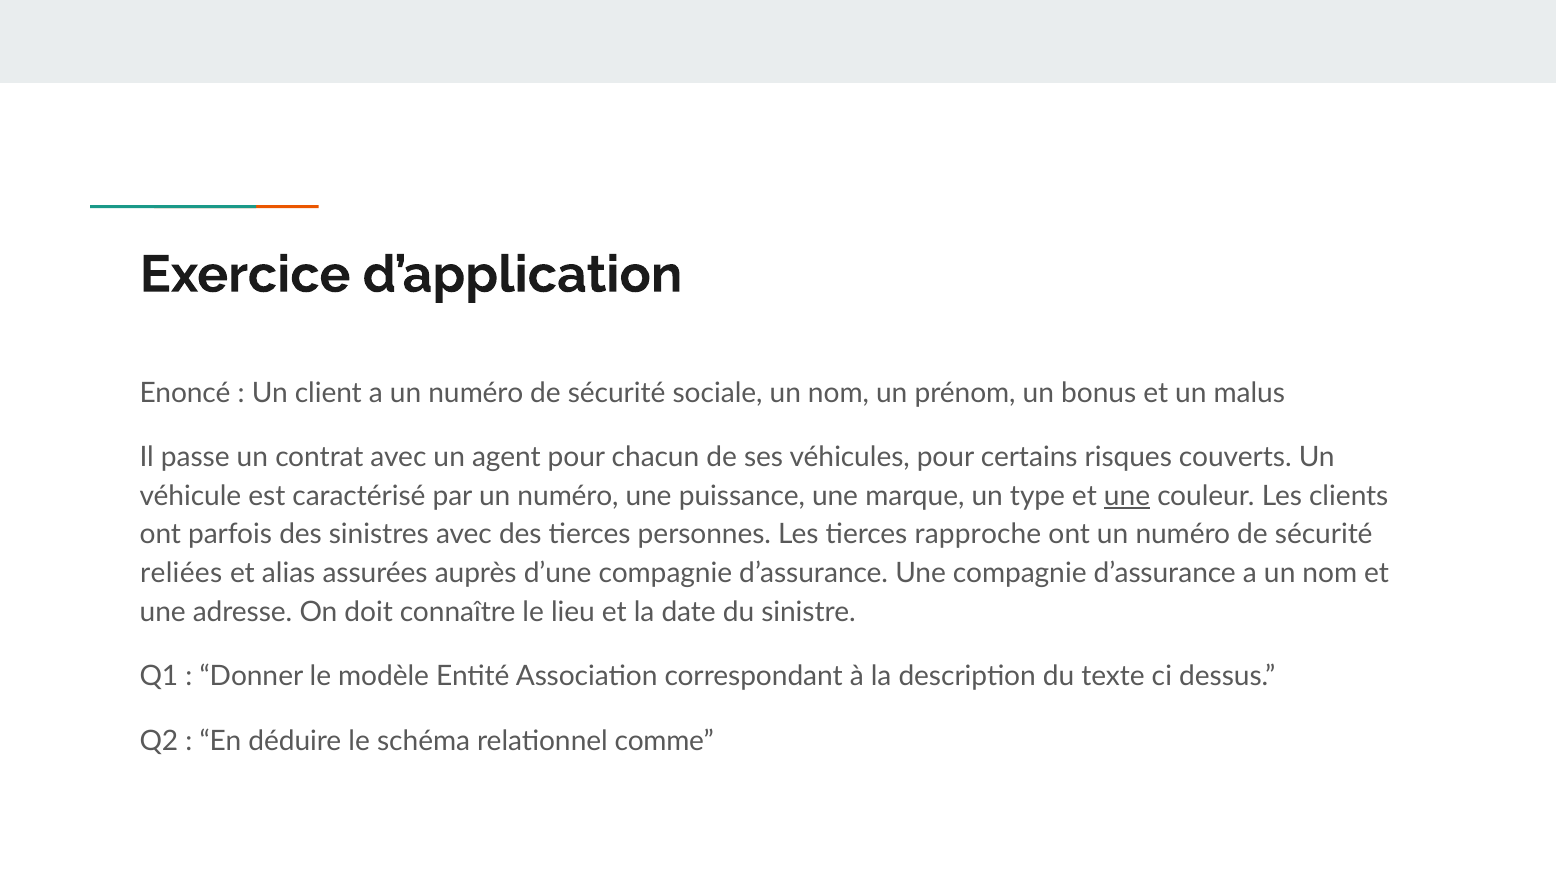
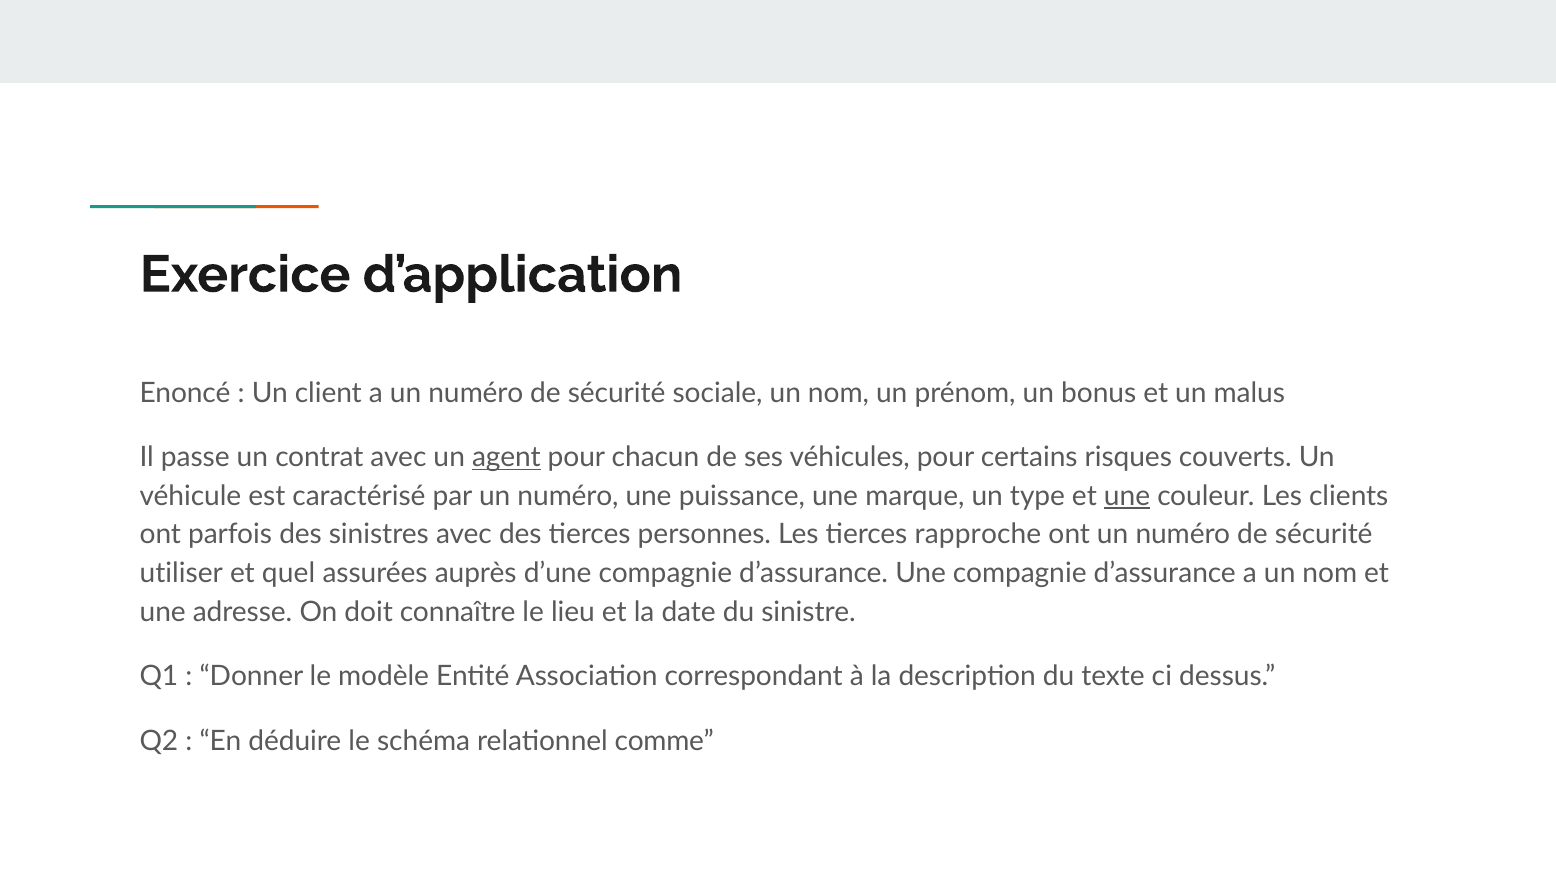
agent underline: none -> present (506, 458)
reliées: reliées -> utiliser (181, 573)
alias: alias -> quel (289, 573)
